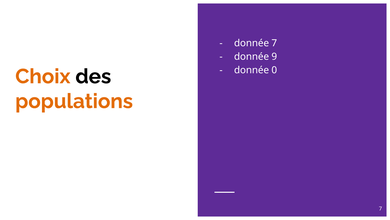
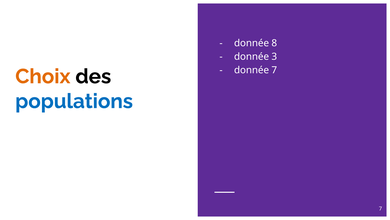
donnée 7: 7 -> 8 (274, 43)
9: 9 -> 3 (274, 57)
donnée 0: 0 -> 7 (274, 70)
populations colour: orange -> blue (74, 101)
